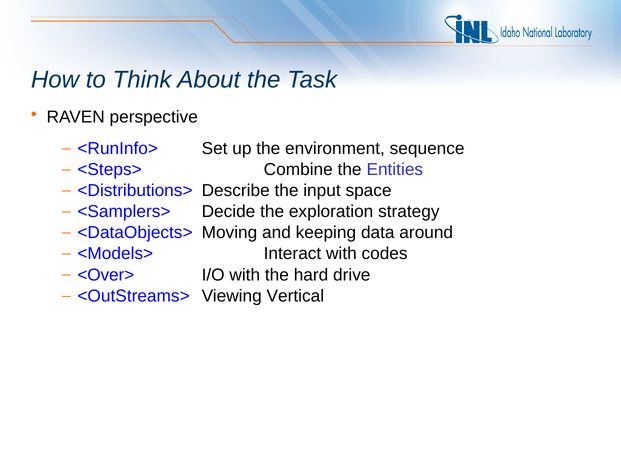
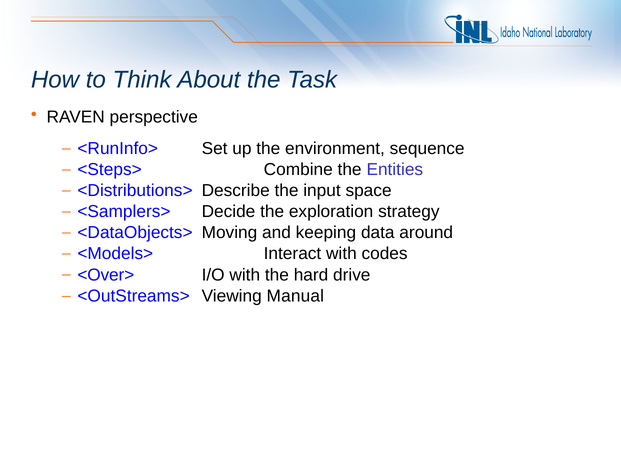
Vertical: Vertical -> Manual (295, 296)
